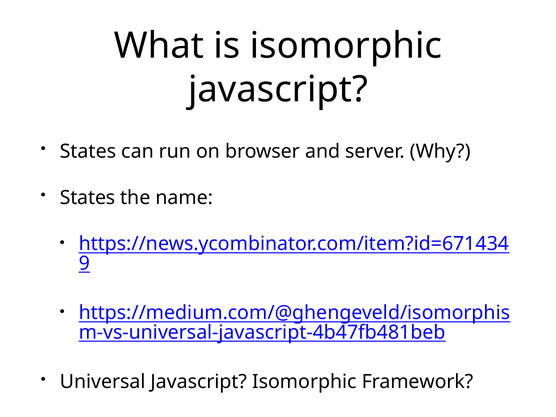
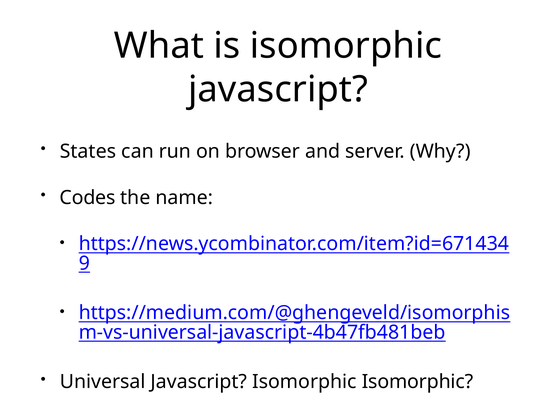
States: States -> Codes (88, 198)
Isomorphic Framework: Framework -> Isomorphic (417, 382)
